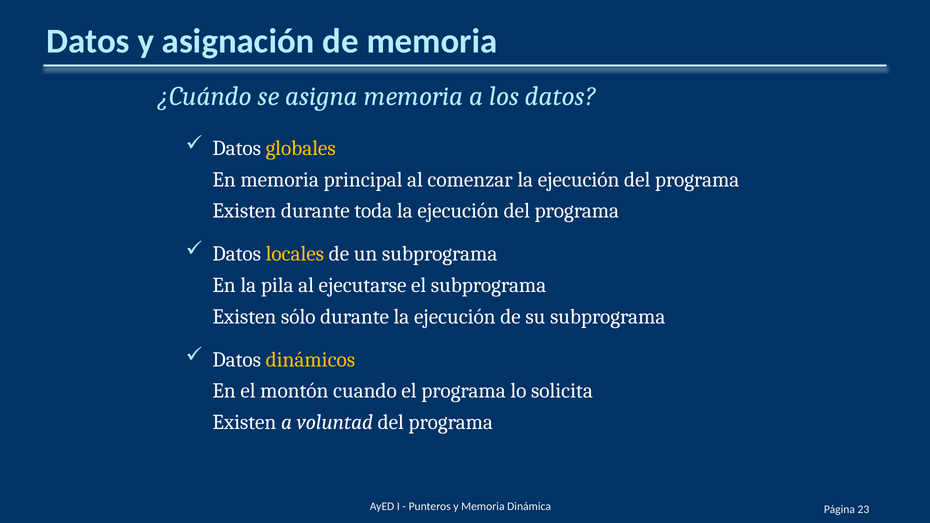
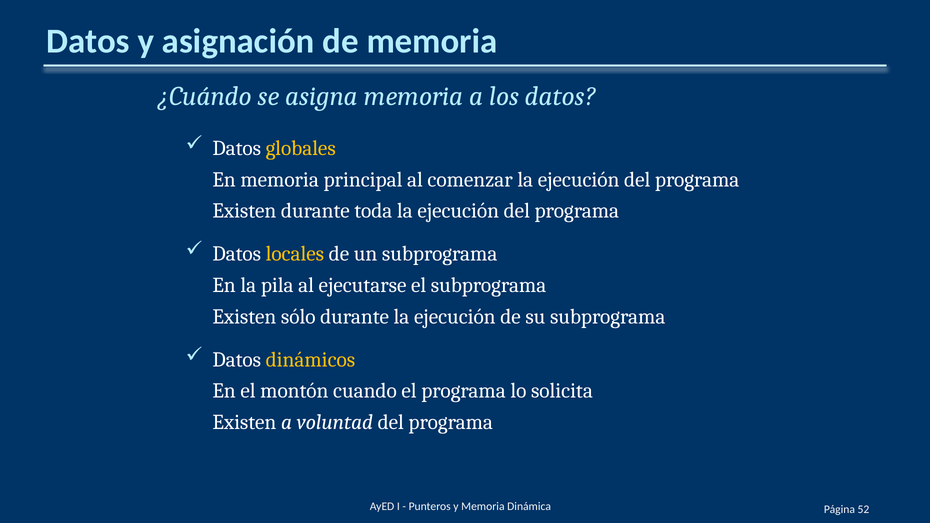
23: 23 -> 52 (863, 509)
